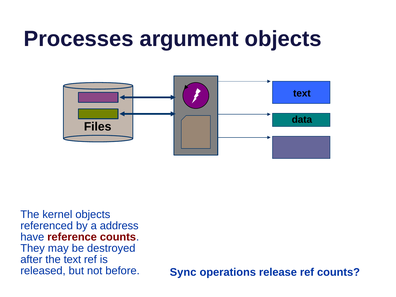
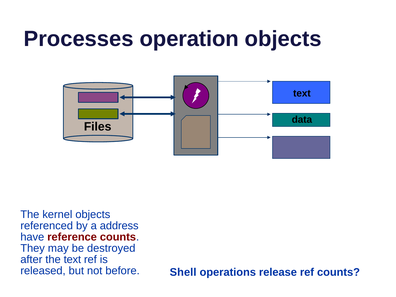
argument: argument -> operation (189, 39)
Sync: Sync -> Shell (183, 272)
